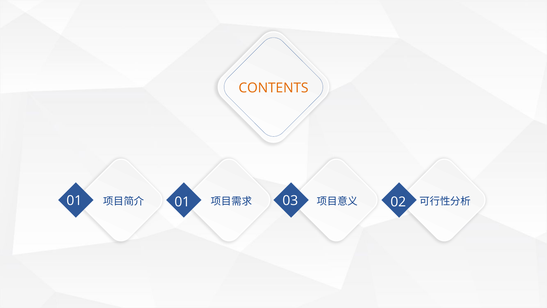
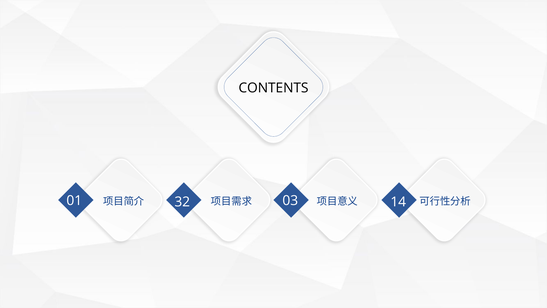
CONTENTS colour: orange -> black (274, 88)
01 01: 01 -> 32 (182, 202)
02: 02 -> 14 (398, 202)
